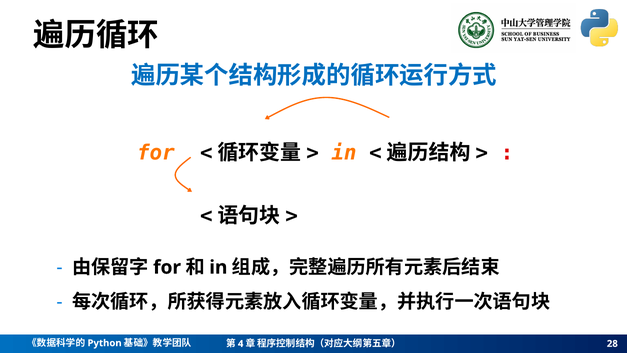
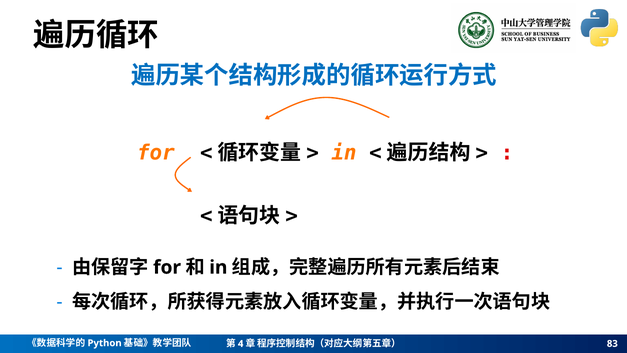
28: 28 -> 83 (612, 343)
